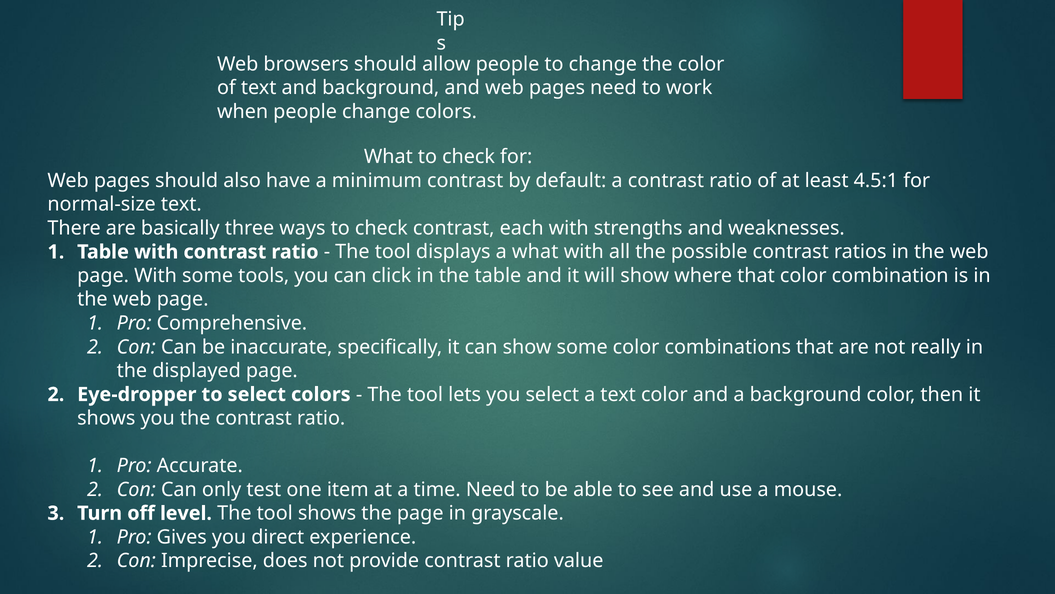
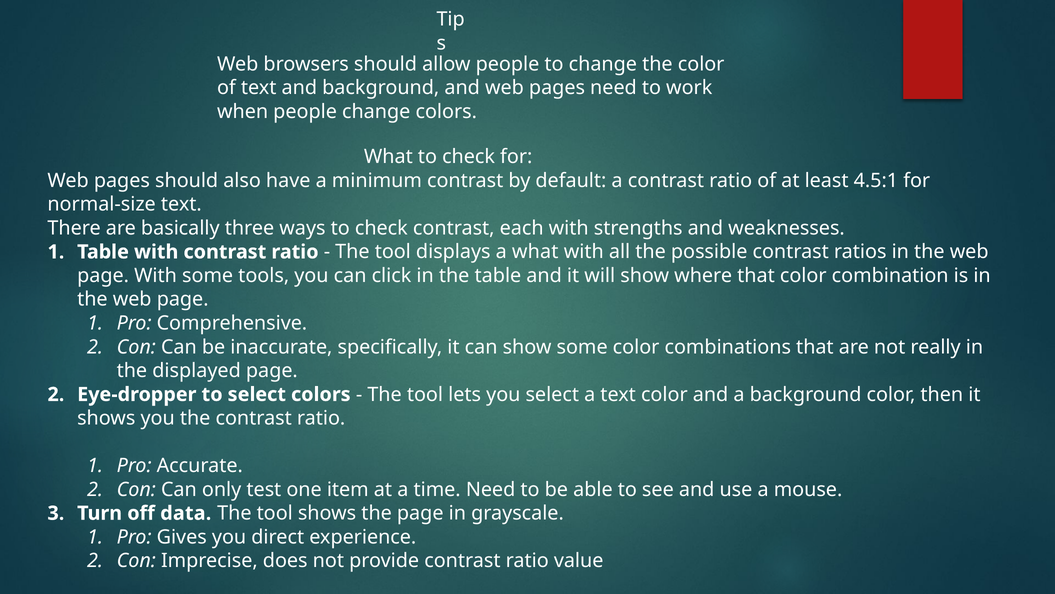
level: level -> data (186, 513)
